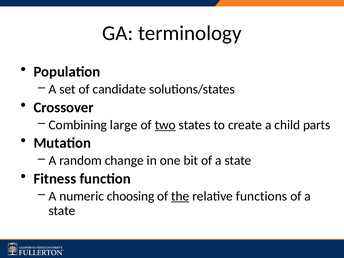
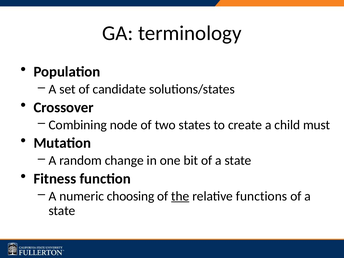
large: large -> node (124, 125)
two underline: present -> none (165, 125)
parts: parts -> must (317, 125)
